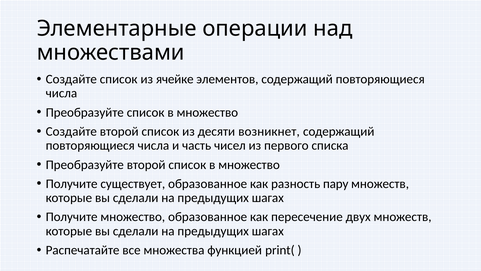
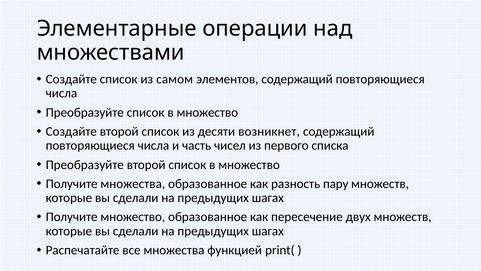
ячейке: ячейке -> самом (175, 79)
Получите существует: существует -> множества (133, 184)
